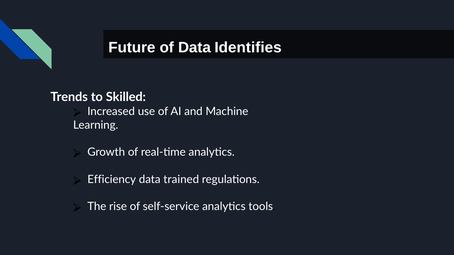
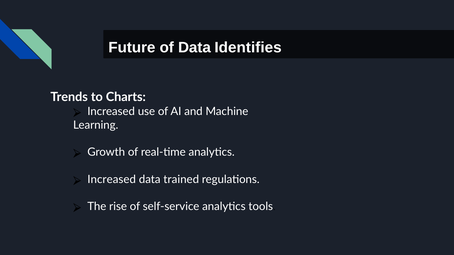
Skilled: Skilled -> Charts (126, 97)
Efficiency: Efficiency -> Increased (112, 180)
